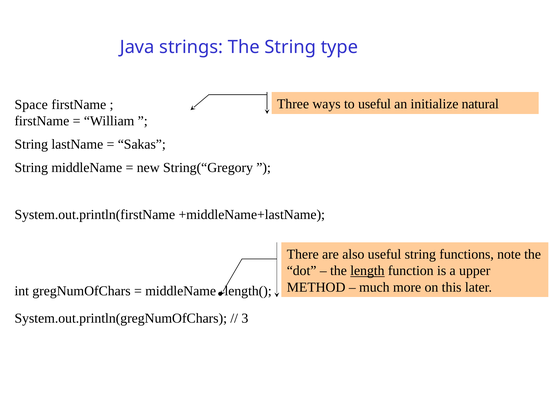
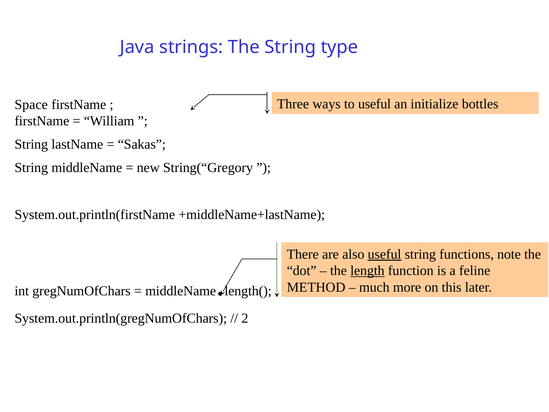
natural: natural -> bottles (480, 104)
useful underline: none -> present (384, 254)
upper: upper -> feline (475, 271)
3: 3 -> 2 (245, 318)
